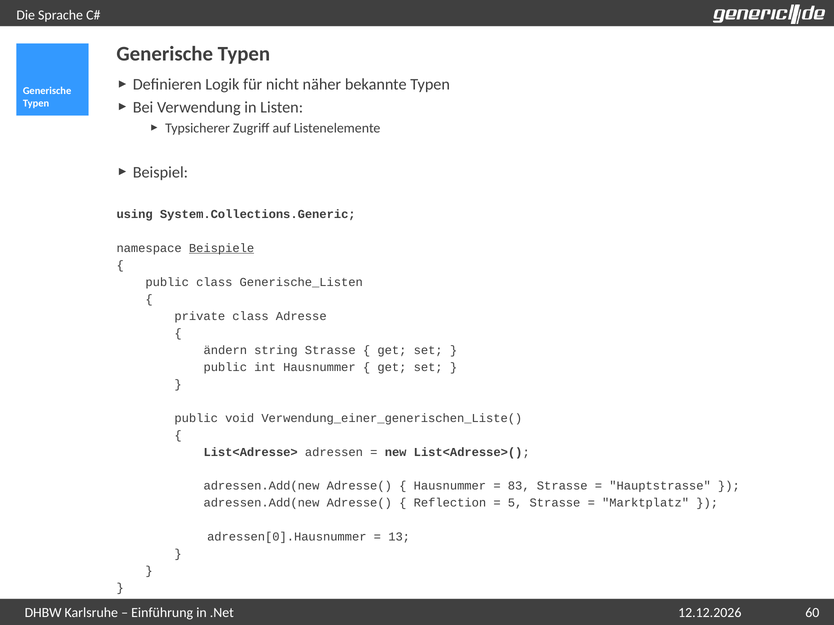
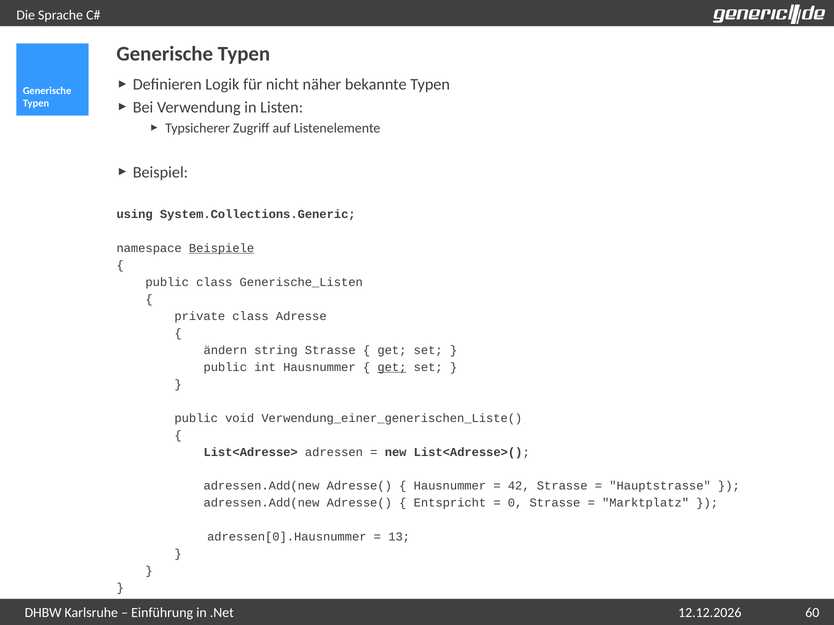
get underline: none -> present (392, 367)
83: 83 -> 42 (519, 486)
Reflection: Reflection -> Entspricht (450, 503)
5: 5 -> 0 (515, 503)
